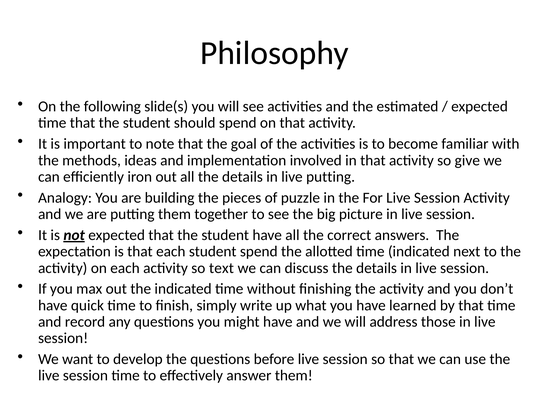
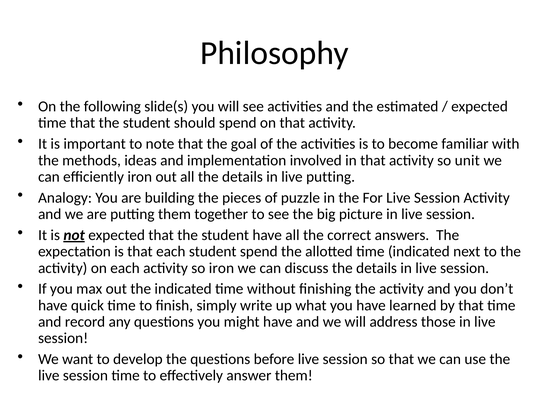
give: give -> unit (467, 160)
so text: text -> iron (221, 268)
